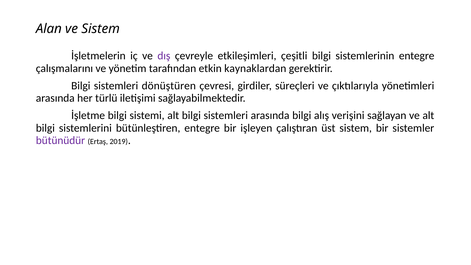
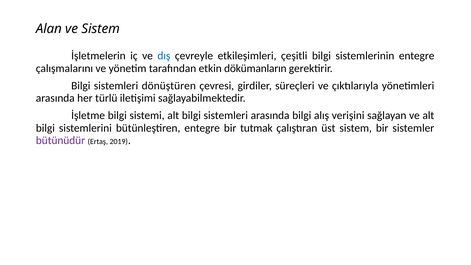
dış colour: purple -> blue (164, 56)
kaynaklardan: kaynaklardan -> dökümanların (255, 68)
işleyen: işleyen -> tutmak (256, 128)
